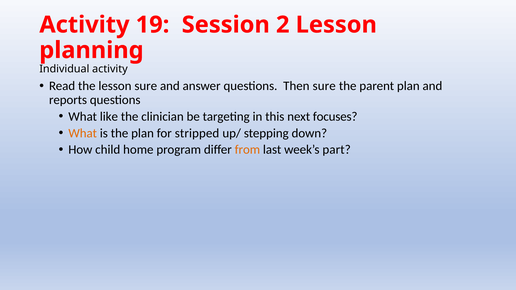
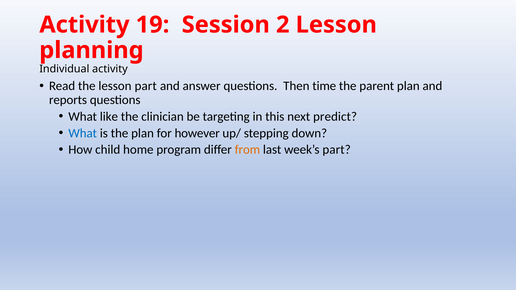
lesson sure: sure -> part (146, 86)
Then sure: sure -> time (324, 86)
focuses: focuses -> predict (335, 117)
What colour: orange -> blue (83, 133)
stripped: stripped -> however (197, 133)
